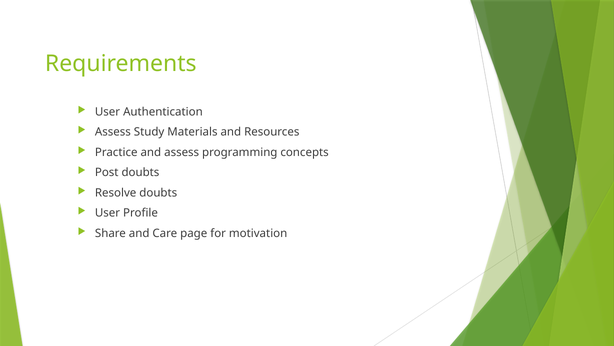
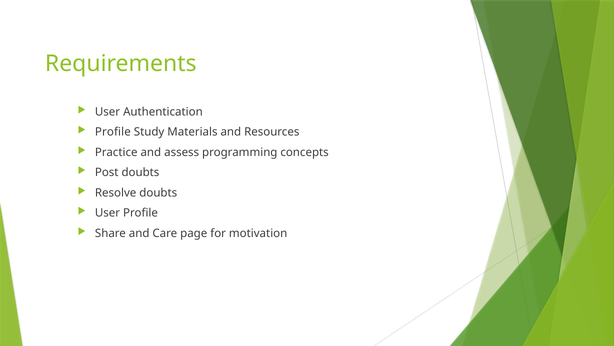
Assess: Assess -> Profile (113, 132)
